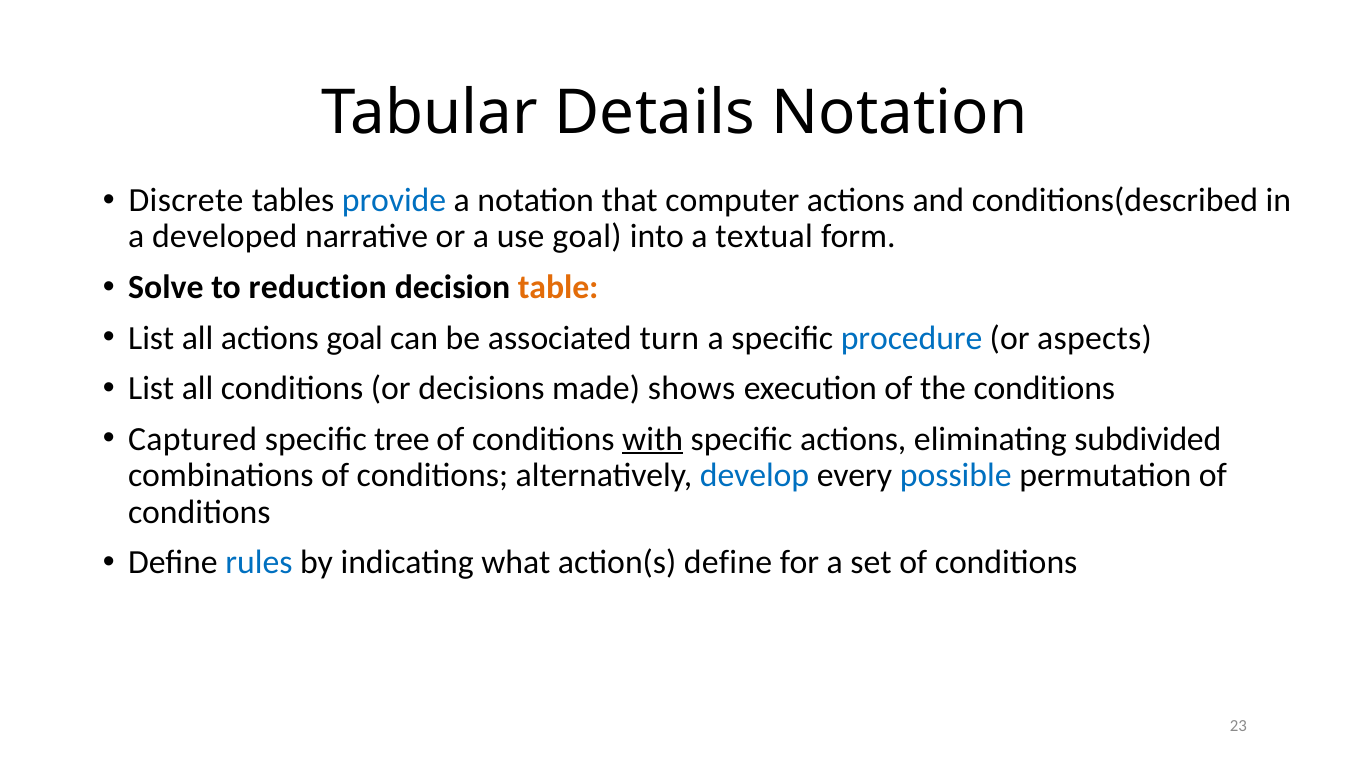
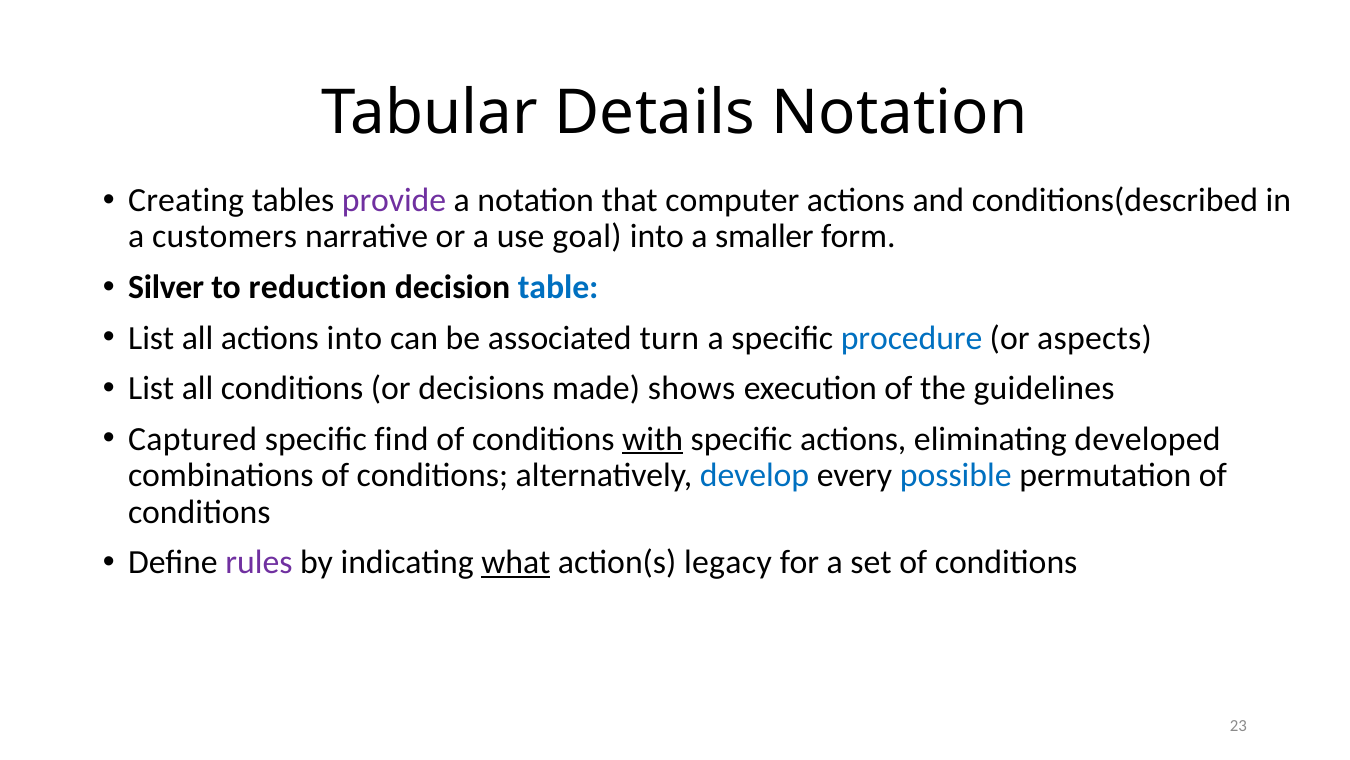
Discrete: Discrete -> Creating (186, 200)
provide colour: blue -> purple (394, 200)
developed: developed -> customers (225, 237)
textual: textual -> smaller (764, 237)
Solve: Solve -> Silver (166, 287)
table colour: orange -> blue (558, 287)
actions goal: goal -> into (354, 338)
the conditions: conditions -> guidelines (1044, 388)
tree: tree -> find (402, 439)
subdivided: subdivided -> developed (1148, 439)
rules colour: blue -> purple (259, 562)
what underline: none -> present (516, 562)
action(s define: define -> legacy (728, 562)
